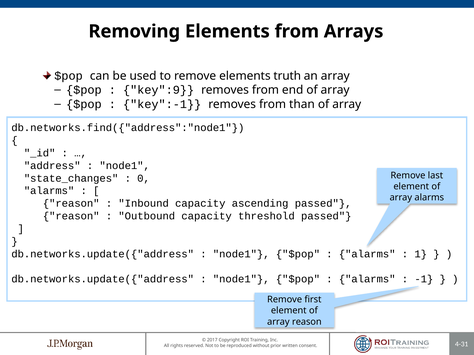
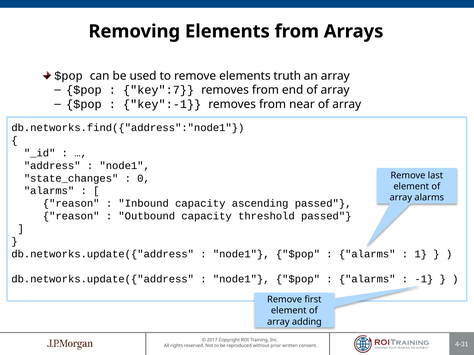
key":9: key":9 -> key":7 (159, 90)
than: than -> near (302, 104)
array reason: reason -> adding (307, 322)
